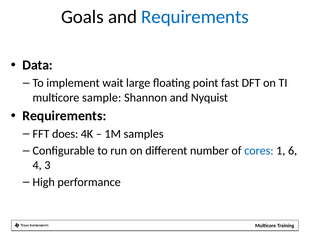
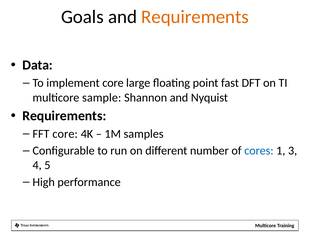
Requirements colour: blue -> orange (195, 17)
implement wait: wait -> core (113, 83)
FFT does: does -> core (65, 133)
6: 6 -> 3 (293, 150)
3: 3 -> 5 (47, 165)
